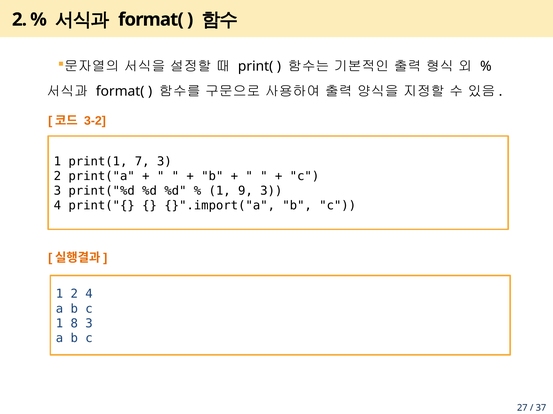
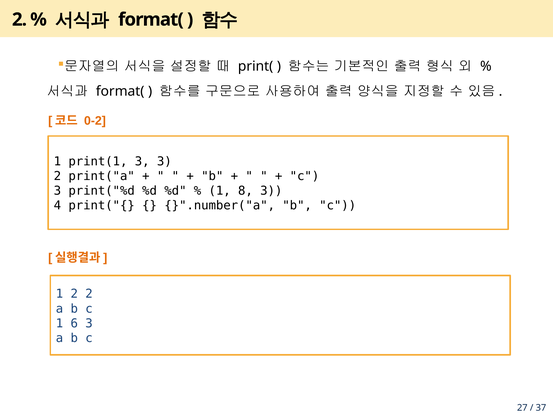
3-2: 3-2 -> 0-2 (95, 121)
print(1 7: 7 -> 3 (142, 162)
9: 9 -> 8 (245, 191)
}".import("a: }".import("a -> }".number("a (220, 206)
2 4: 4 -> 2 (89, 294)
8: 8 -> 6 (74, 324)
